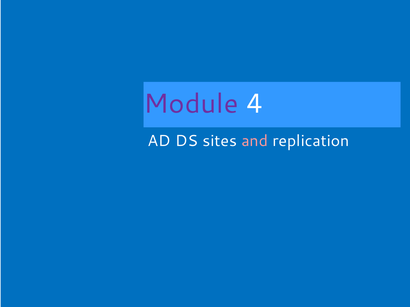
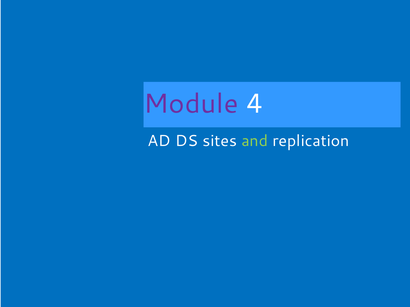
and colour: pink -> light green (255, 141)
